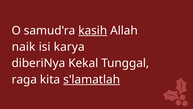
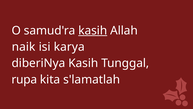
diberiNya Kekal: Kekal -> Kasih (83, 63)
raga: raga -> rupa (24, 79)
s'lamatlah underline: present -> none (92, 79)
